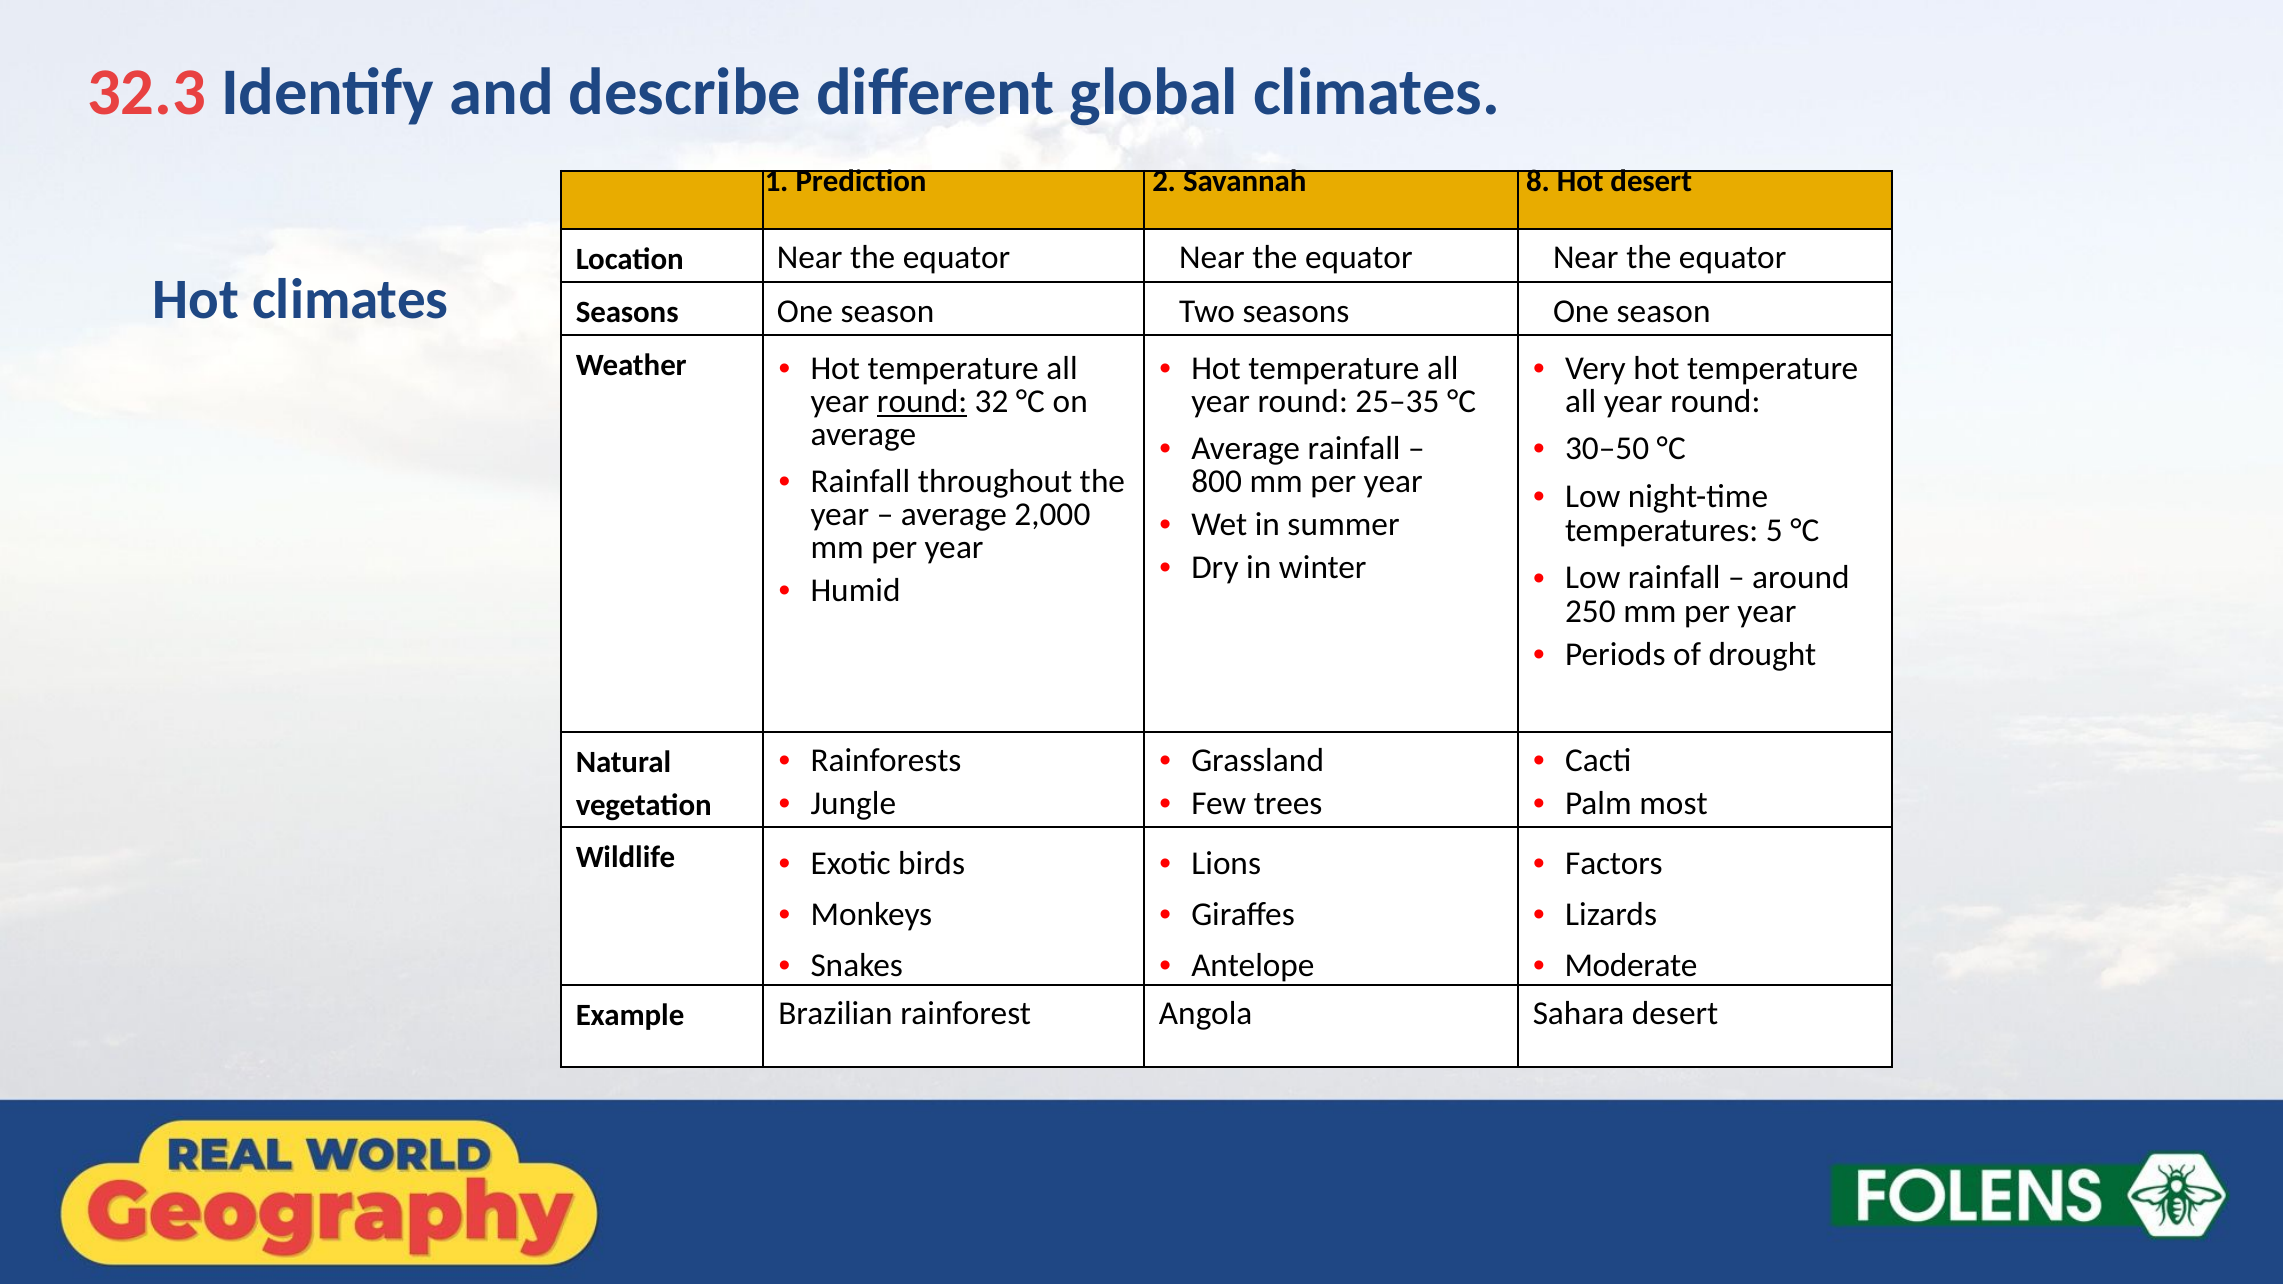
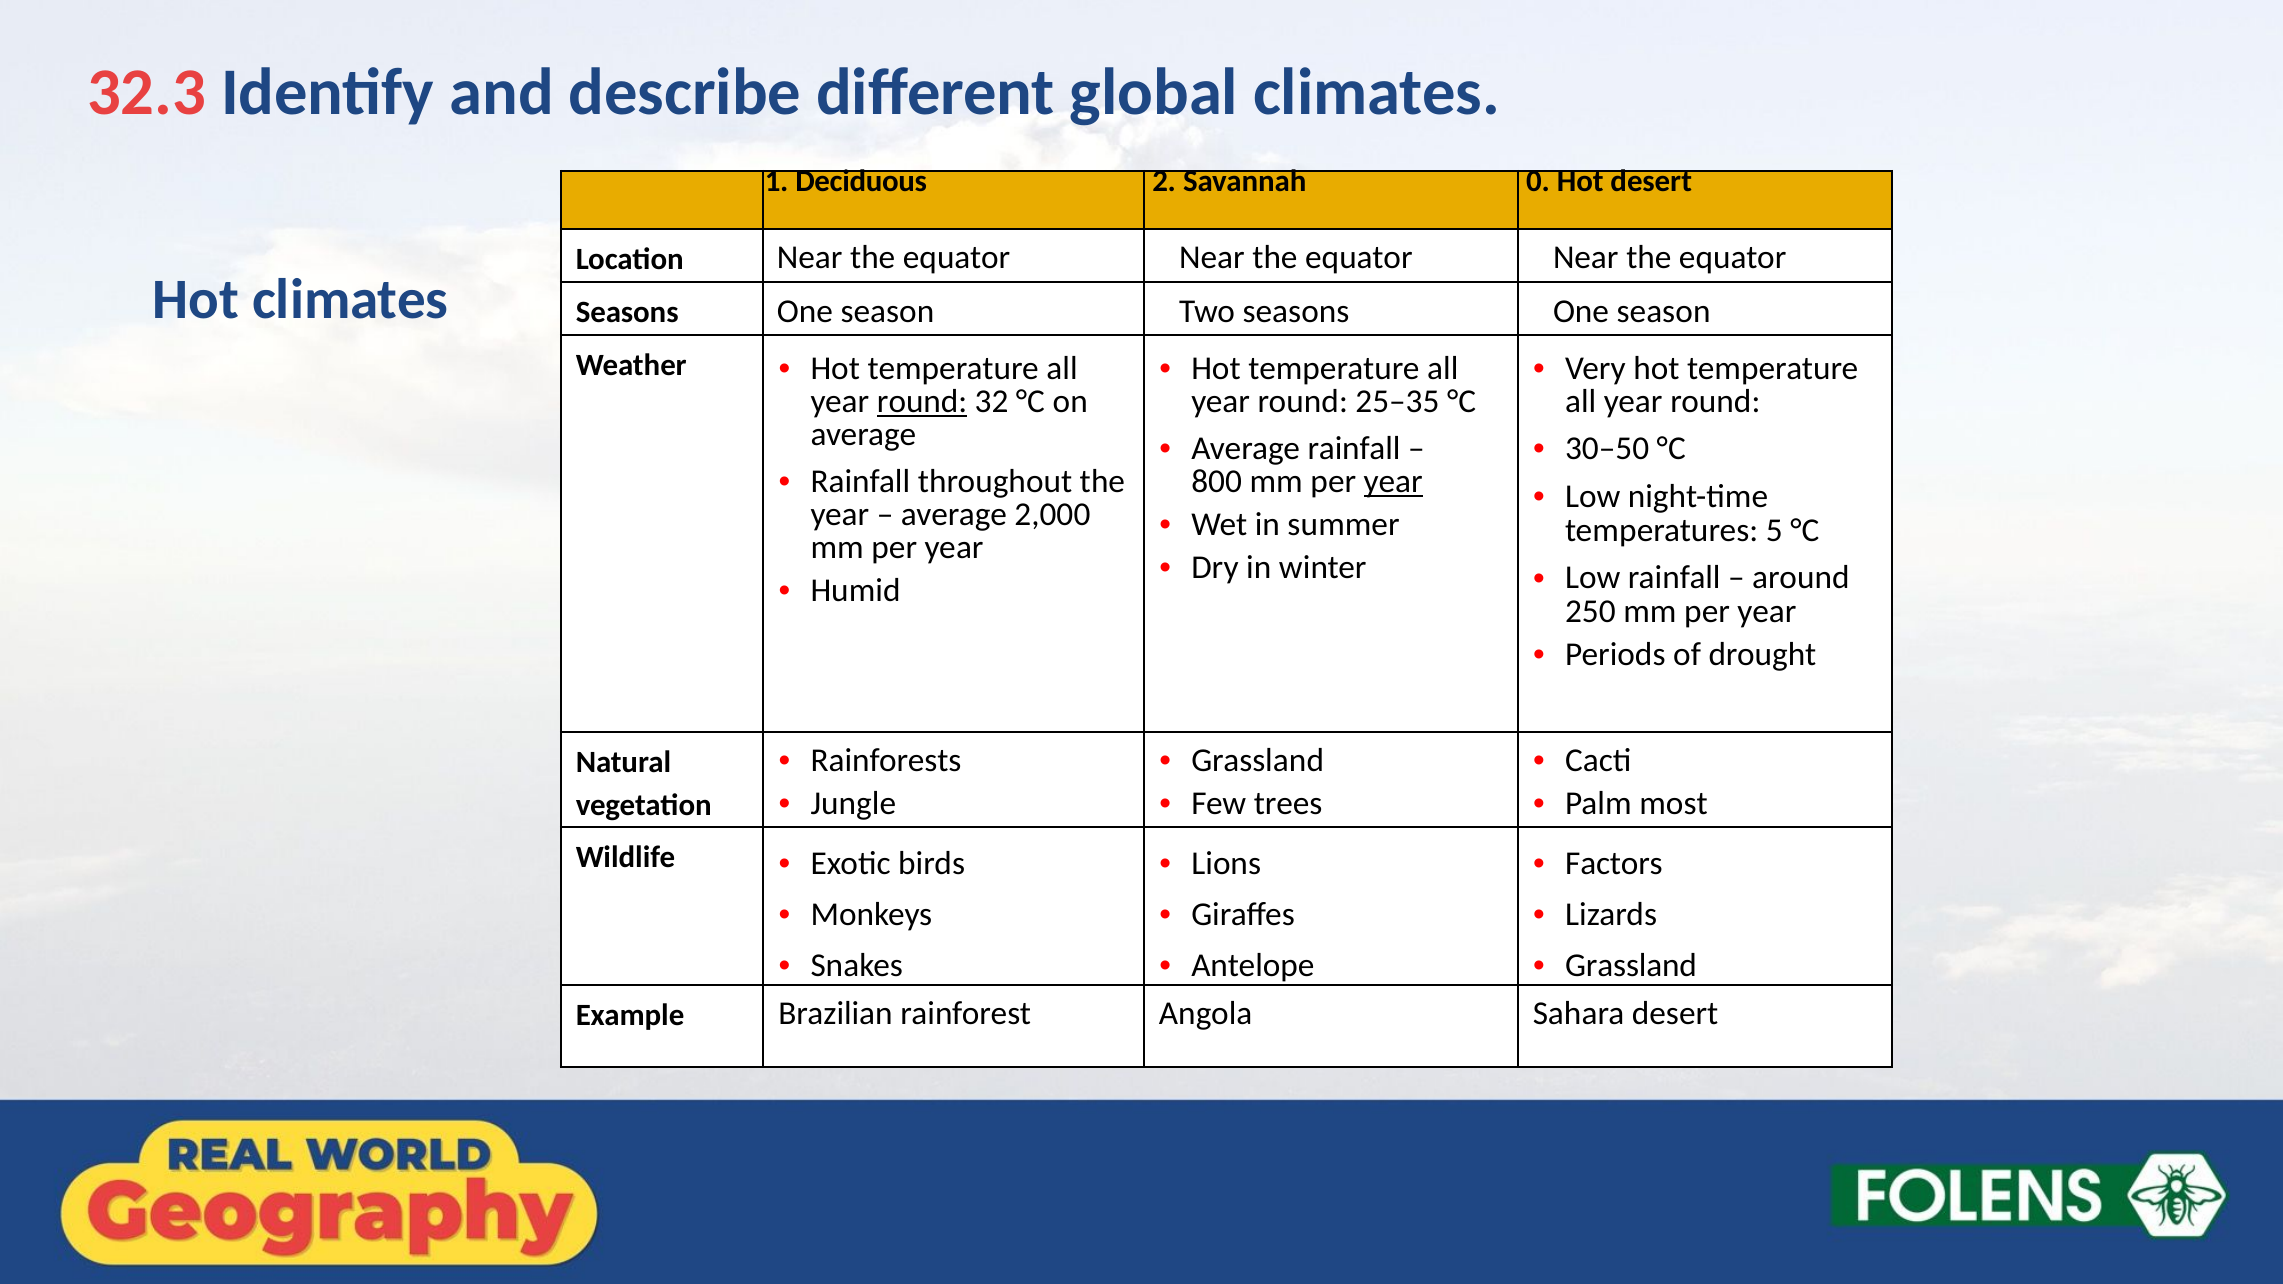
Prediction: Prediction -> Deciduous (861, 181)
8: 8 -> 0 (1538, 181)
year underline: none -> present (1393, 482)
Moderate: Moderate -> Grassland (1631, 965)
